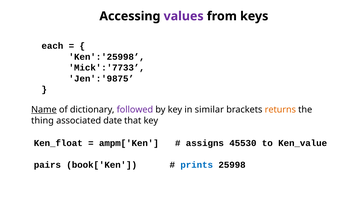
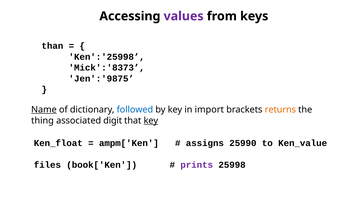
each: each -> than (52, 46)
Mick':'7733: Mick':'7733 -> Mick':'8373 (107, 68)
followed colour: purple -> blue (135, 109)
similar: similar -> import (209, 109)
date: date -> digit (113, 120)
key underline: none -> present (151, 120)
45530: 45530 -> 25990 (243, 143)
pairs: pairs -> files (47, 165)
prints colour: blue -> purple (197, 165)
